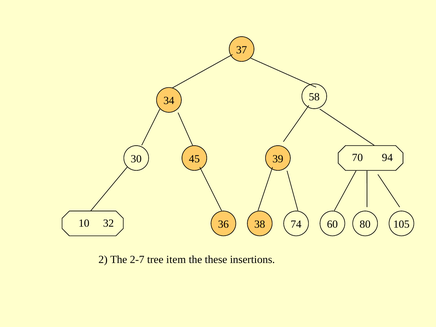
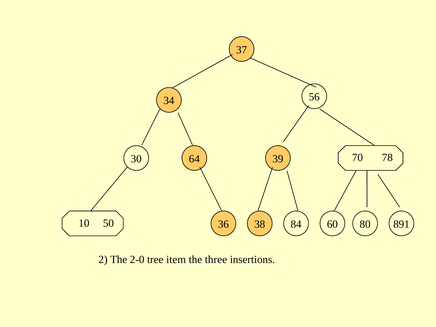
58: 58 -> 56 (314, 97)
94: 94 -> 78 (387, 158)
45: 45 -> 64 (194, 159)
32: 32 -> 50 (108, 223)
74: 74 -> 84 (296, 224)
105: 105 -> 891 (401, 224)
2-7: 2-7 -> 2-0 (137, 259)
these: these -> three (216, 259)
